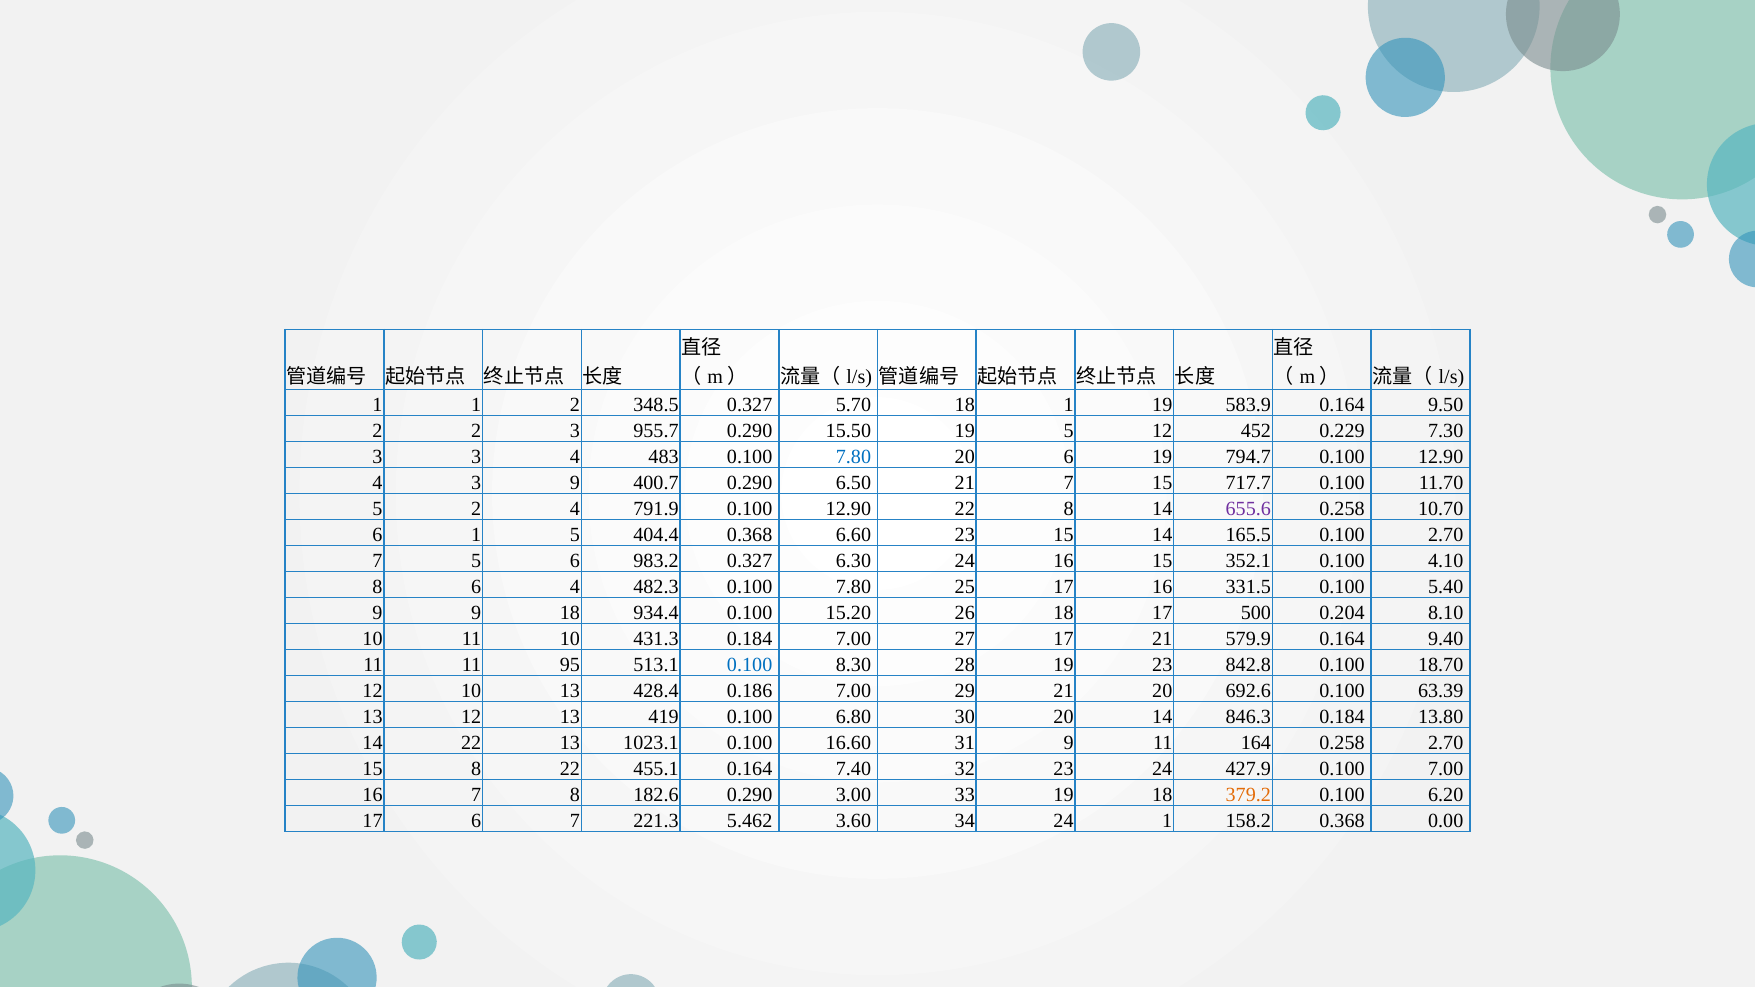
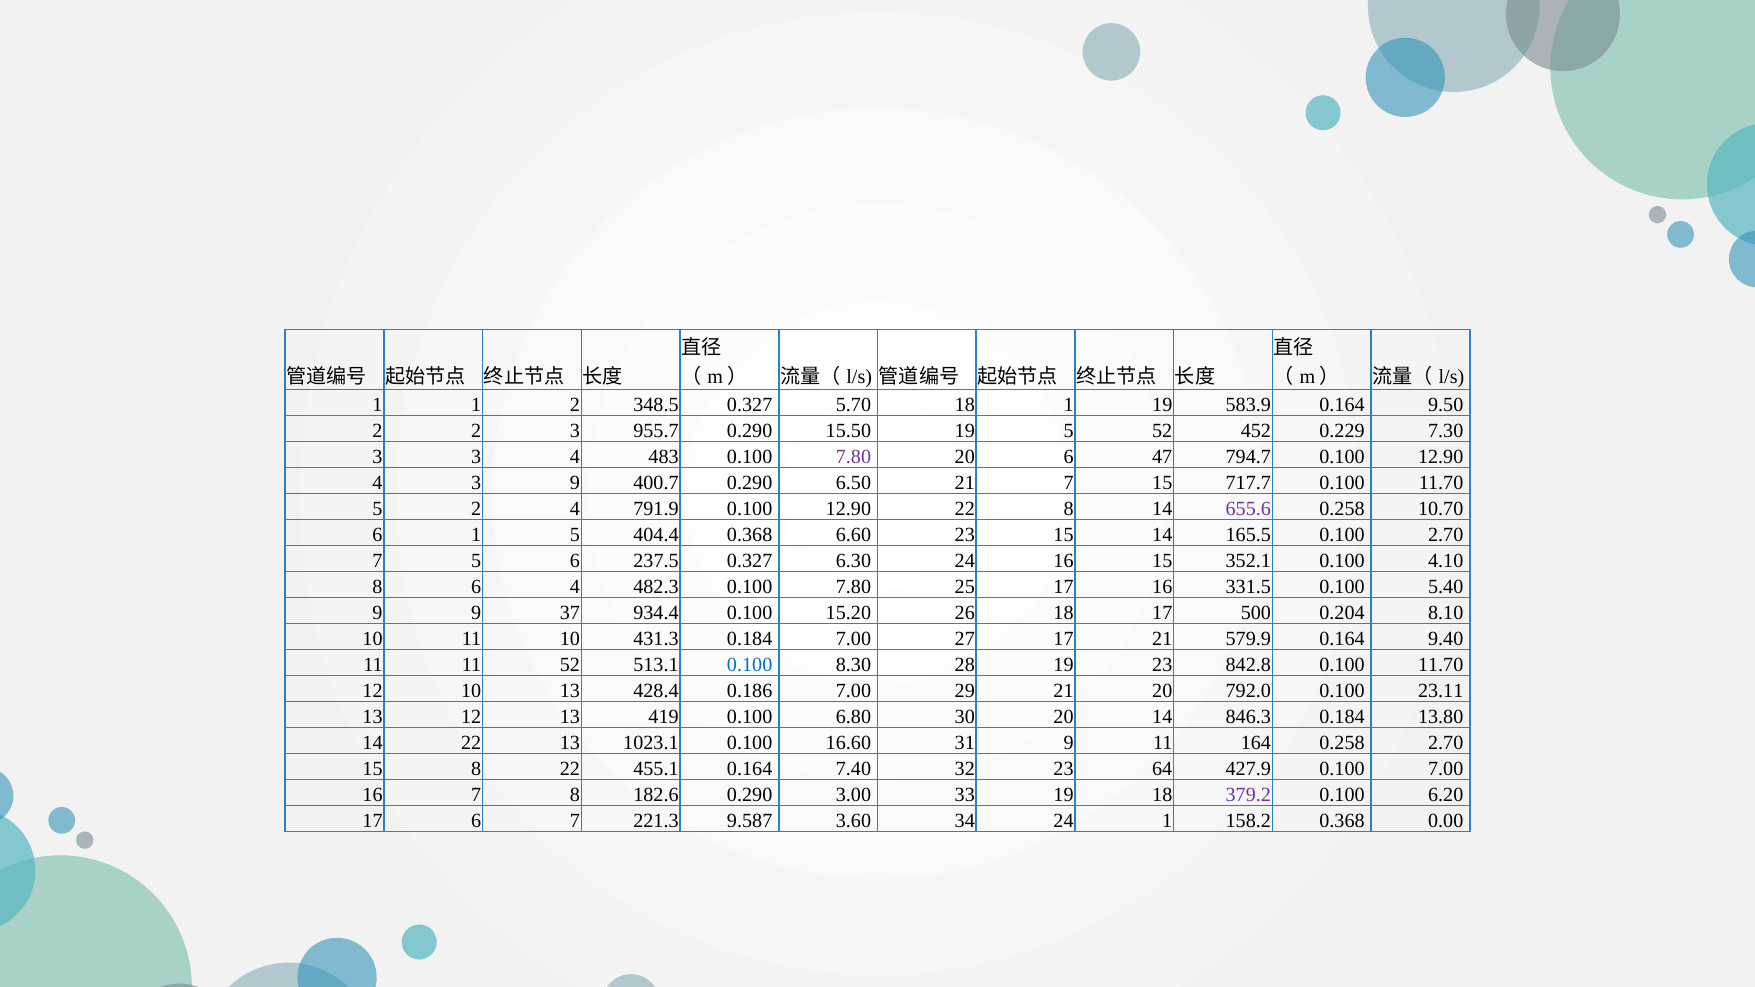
5 12: 12 -> 52 (1162, 430)
7.80 colour: blue -> purple (853, 456)
6 19: 19 -> 47 (1162, 456)
983.2: 983.2 -> 237.5 (656, 561)
9 18: 18 -> 37 (570, 613)
11 95: 95 -> 52 (570, 665)
842.8 0.100 18.70: 18.70 -> 11.70 (1441, 665)
692.6: 692.6 -> 792.0 (1248, 691)
63.39: 63.39 -> 23.11 (1441, 691)
23 24: 24 -> 64 (1162, 769)
379.2 colour: orange -> purple (1248, 795)
5.462: 5.462 -> 9.587 (750, 821)
